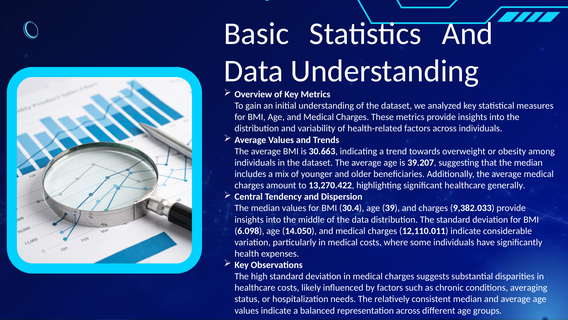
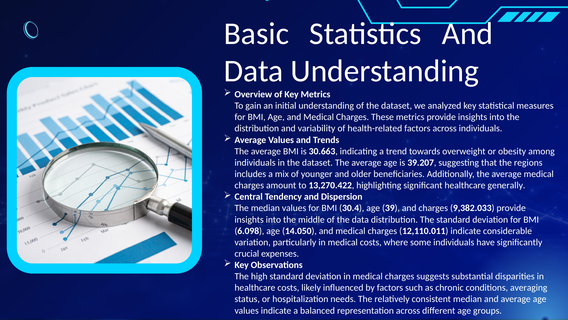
that the median: median -> regions (528, 162)
health: health -> crucial (247, 253)
